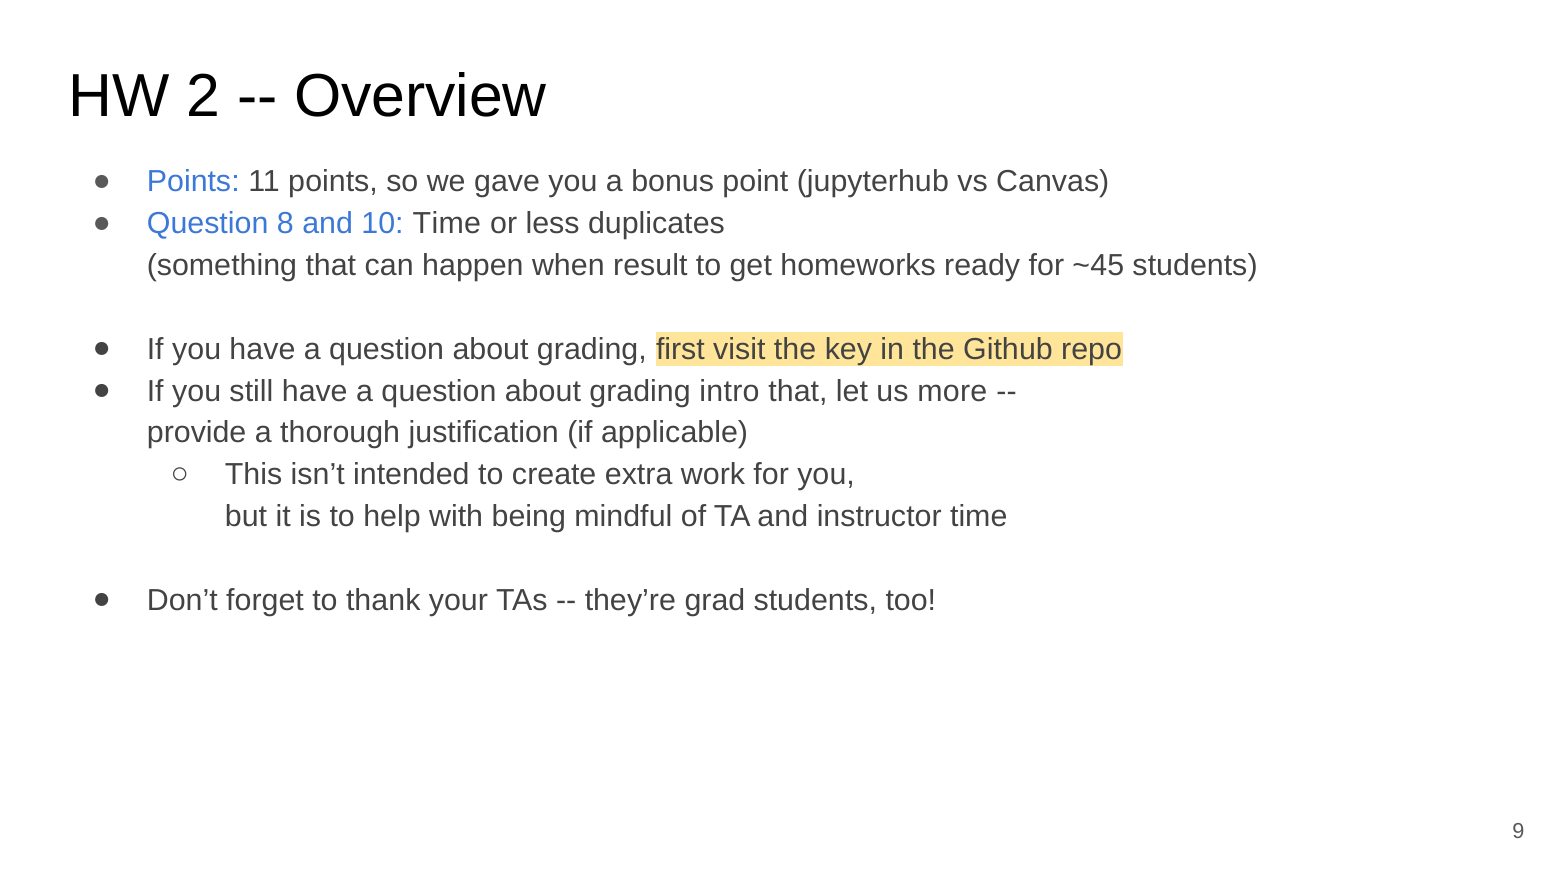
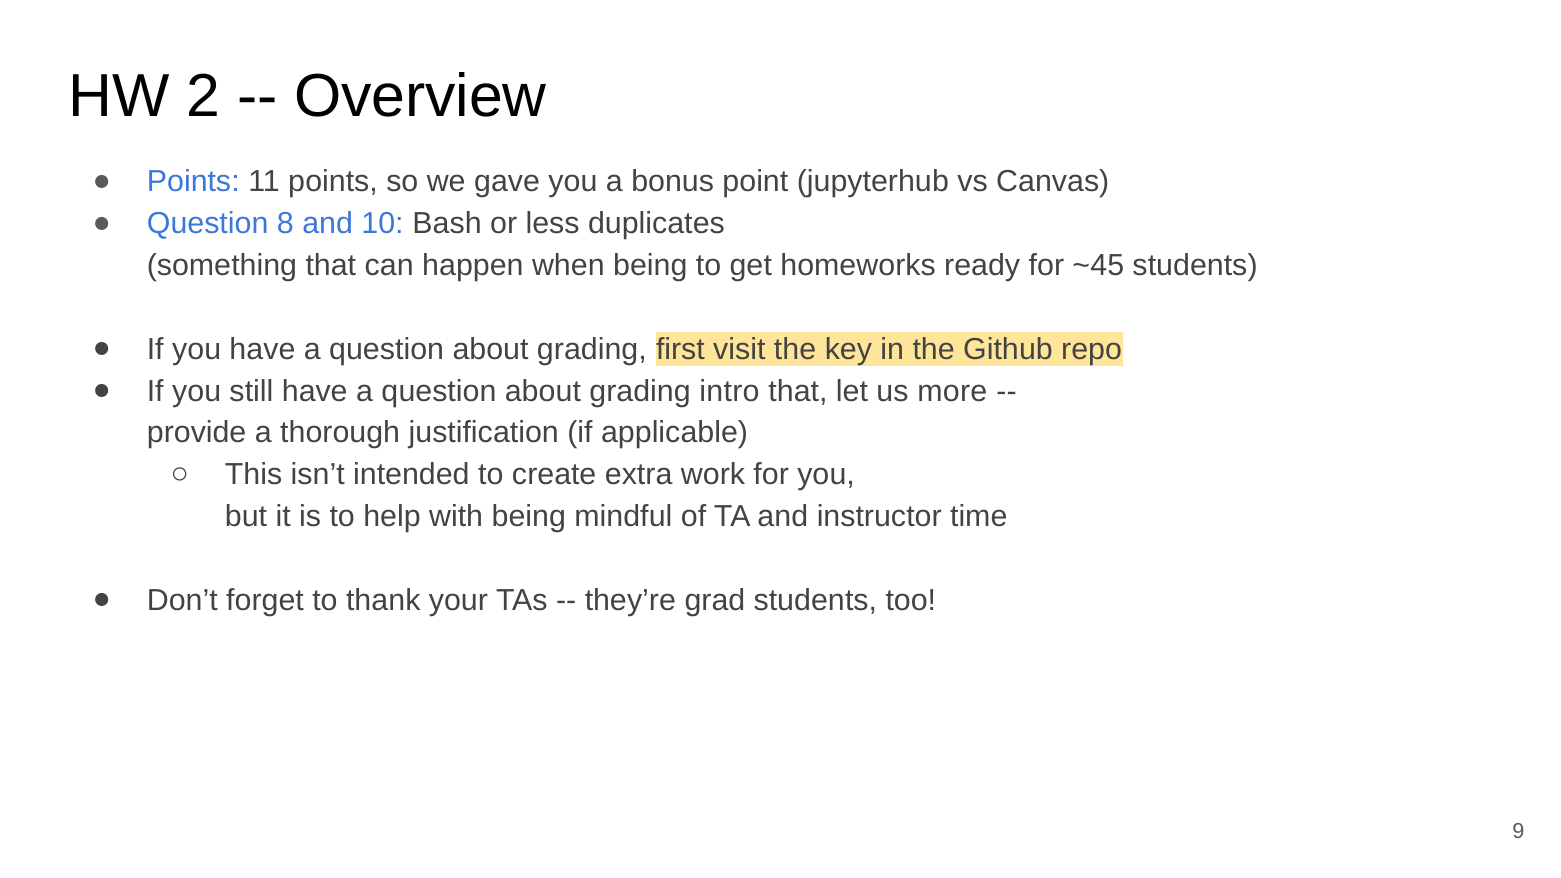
10 Time: Time -> Bash (447, 224)
when result: result -> being (650, 265)
